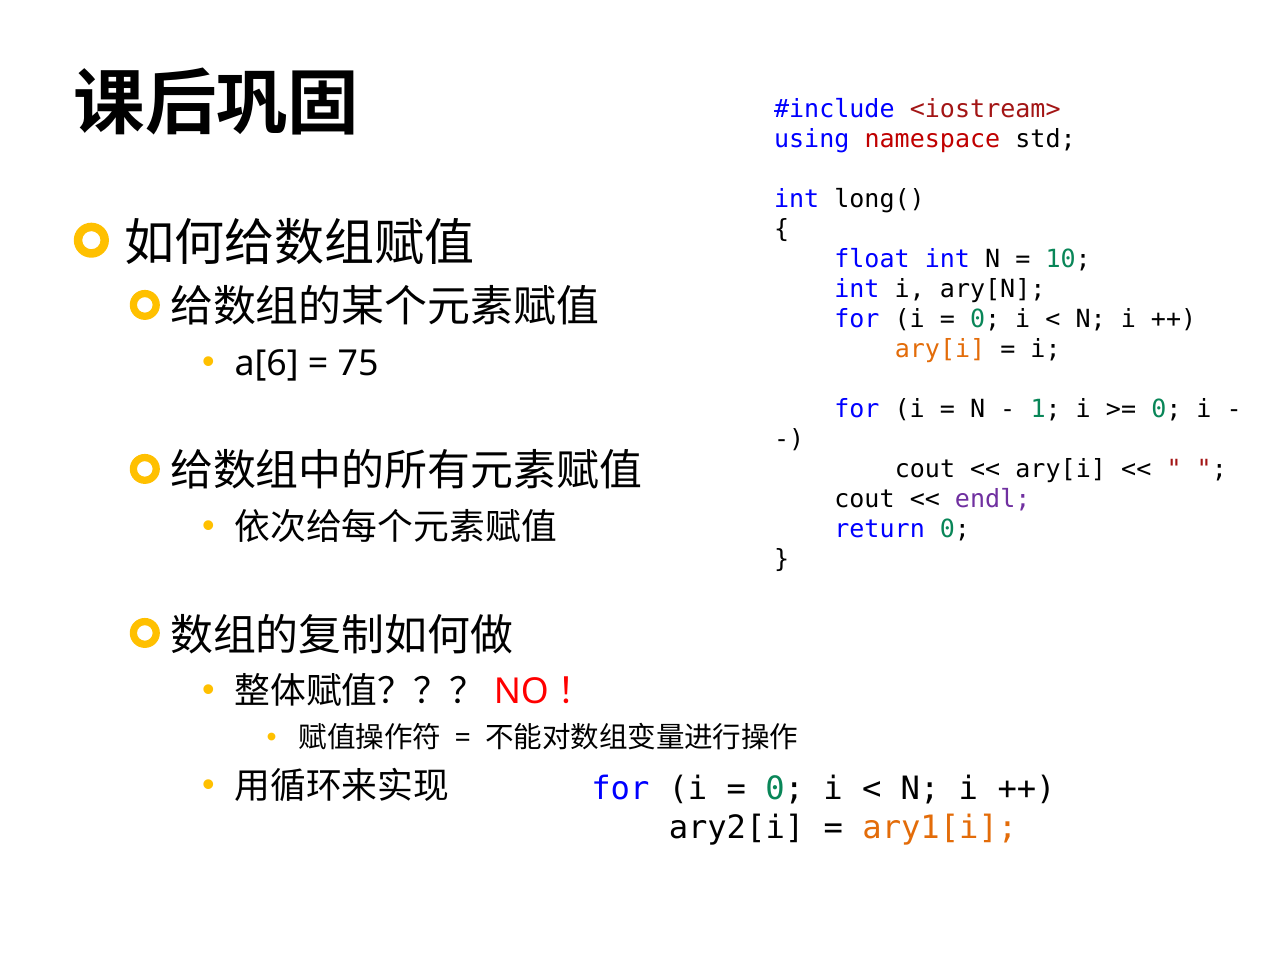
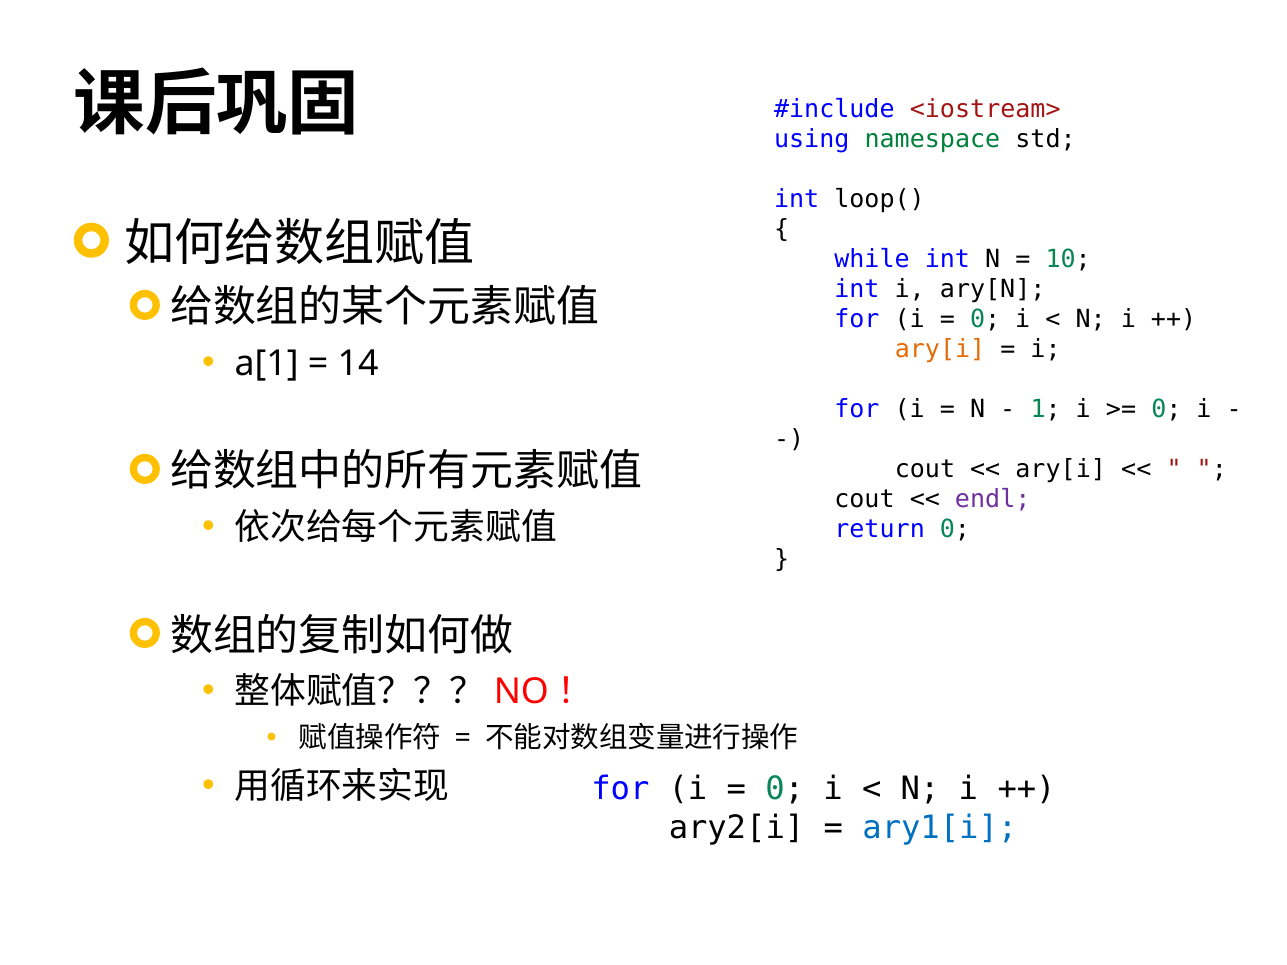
namespace colour: red -> green (932, 139)
long(: long( -> loop( (880, 199)
float: float -> while (872, 259)
a[6: a[6 -> a[1 (267, 364)
75: 75 -> 14 (358, 364)
ary1[i colour: orange -> blue (940, 828)
